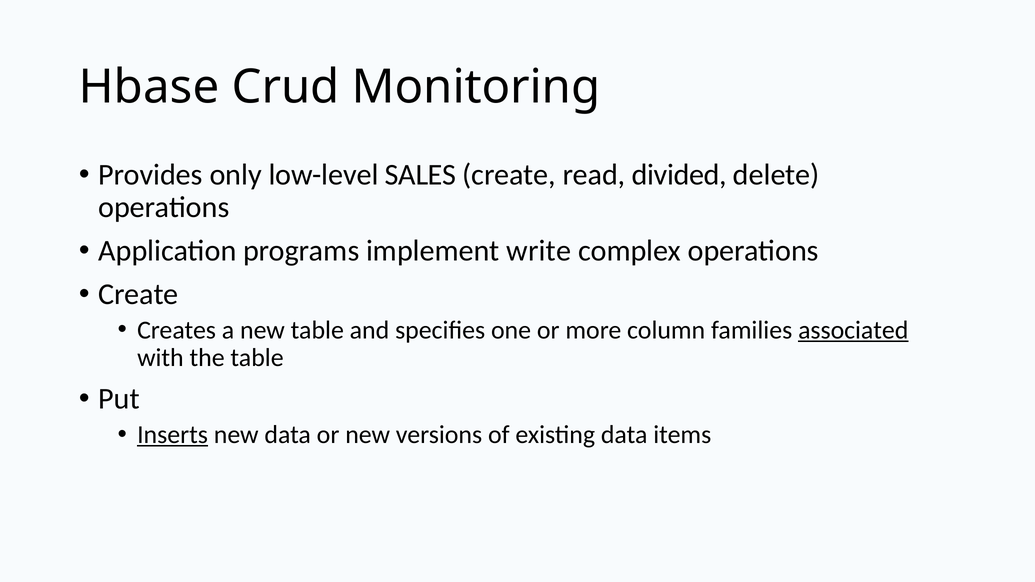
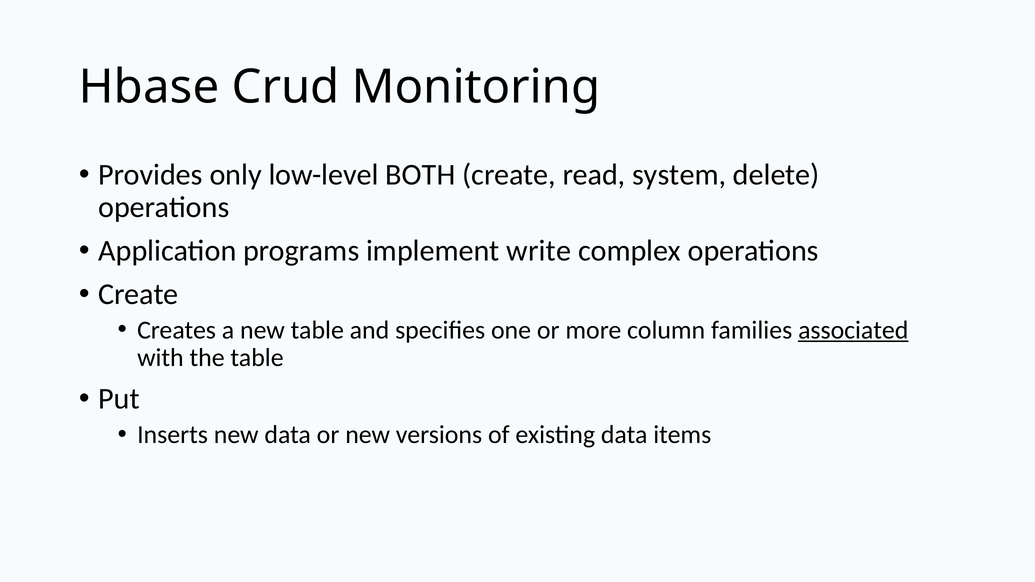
SALES: SALES -> BOTH (420, 175)
divided: divided -> system (679, 175)
Inserts underline: present -> none (173, 435)
